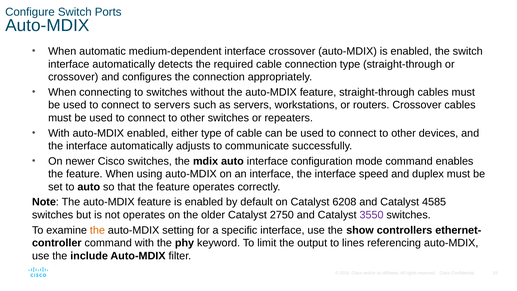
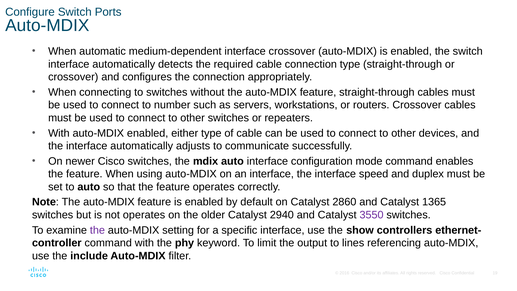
to servers: servers -> number (172, 105)
6208: 6208 -> 2860 (344, 202)
4585: 4585 -> 1365 (434, 202)
2750: 2750 -> 2940 (282, 215)
the colour: orange -> purple (97, 230)
